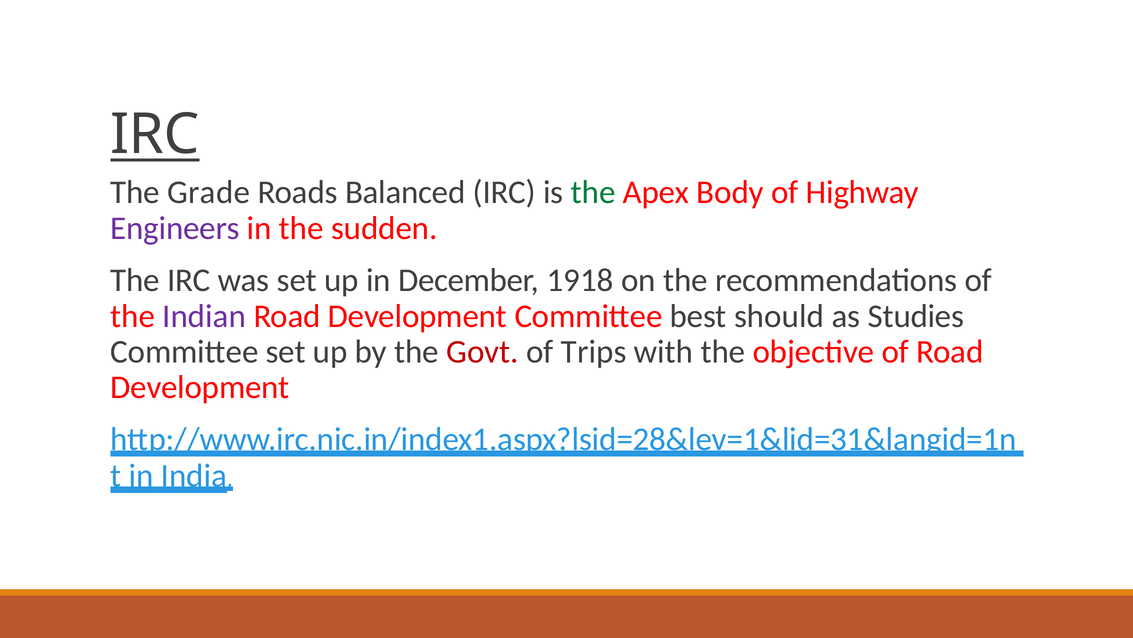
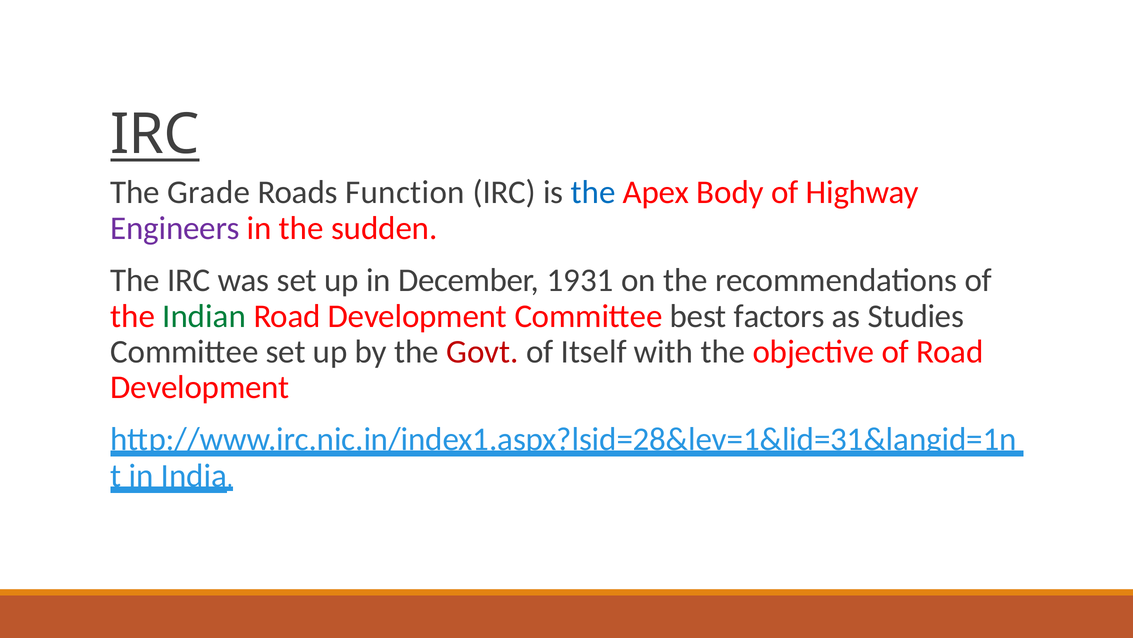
Balanced: Balanced -> Function (405, 192)
the colour: green -> blue (593, 192)
1918: 1918 -> 1931 (580, 280)
Indian colour: purple -> green (204, 316)
should: should -> factors (779, 316)
Trips: Trips -> Itself (594, 352)
